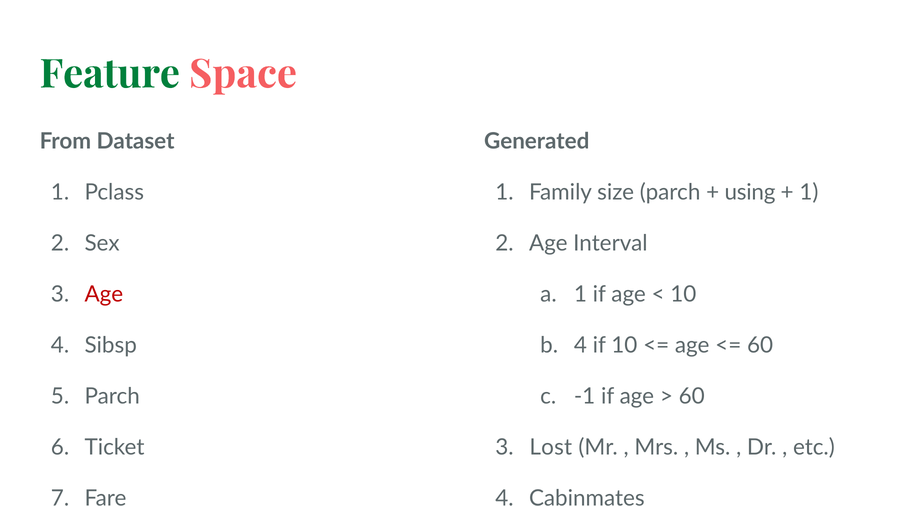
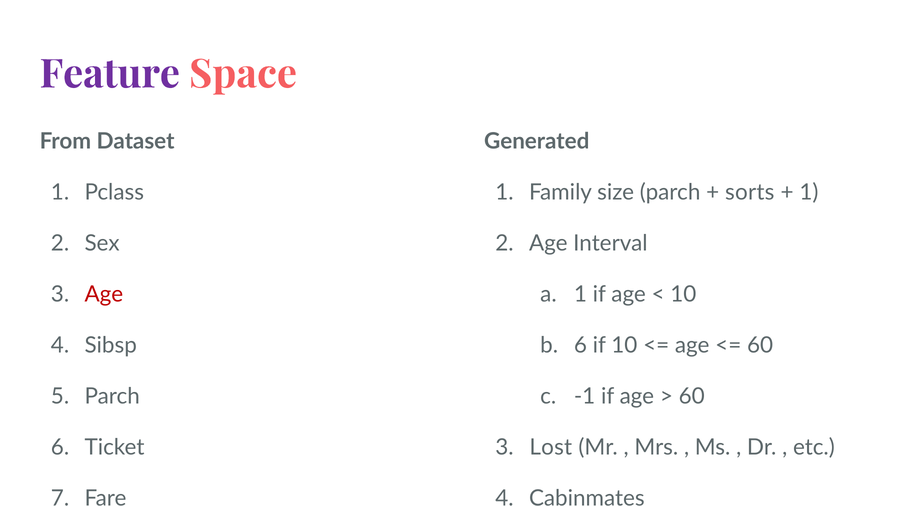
Feature colour: green -> purple (110, 74)
using: using -> sorts (750, 192)
4: 4 -> 6 (580, 345)
